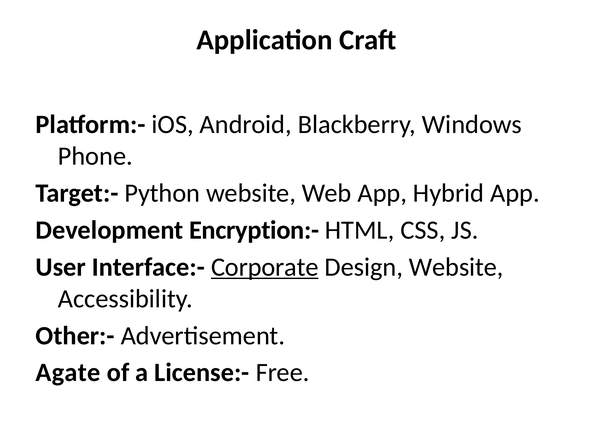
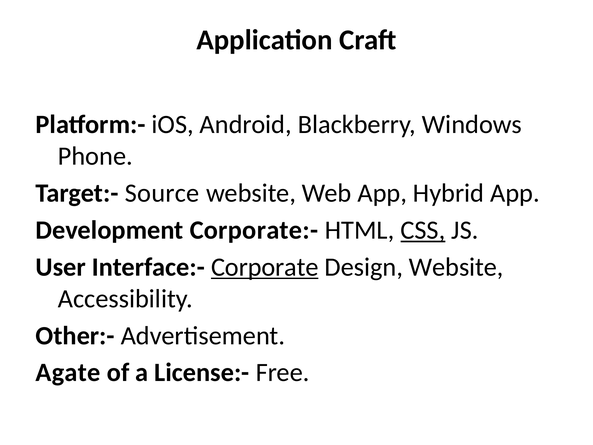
Python: Python -> Source (162, 193)
Encryption:-: Encryption:- -> Corporate:- (254, 230)
CSS underline: none -> present (423, 230)
